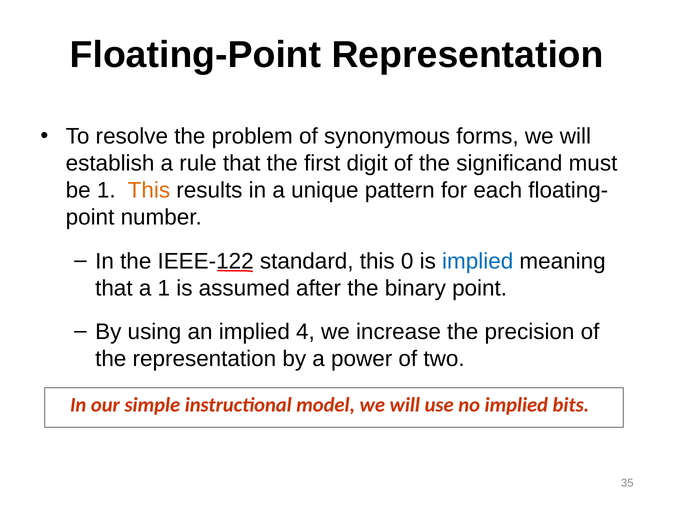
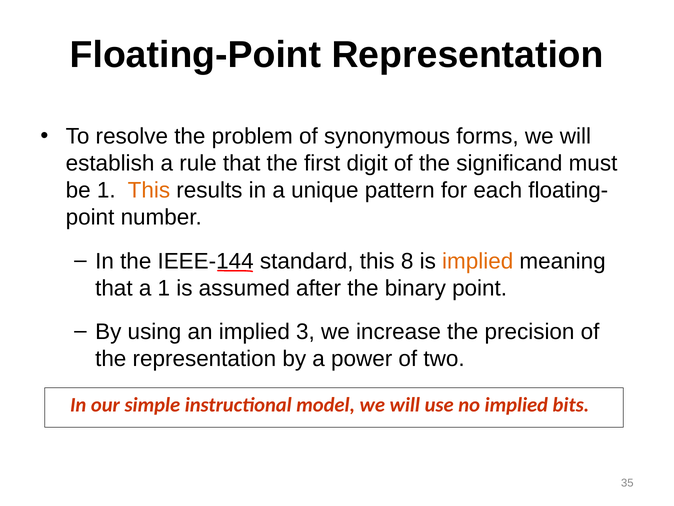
IEEE-122: IEEE-122 -> IEEE-144 (206, 261)
0: 0 -> 8 (407, 261)
implied colour: blue -> orange (478, 261)
4: 4 -> 3 (305, 331)
